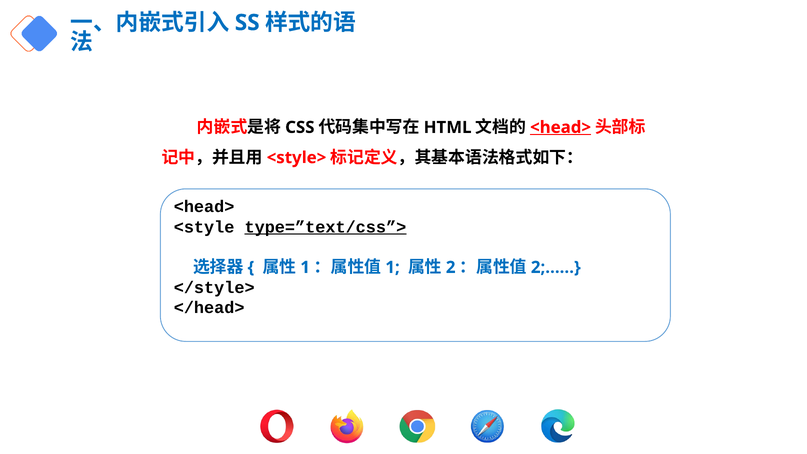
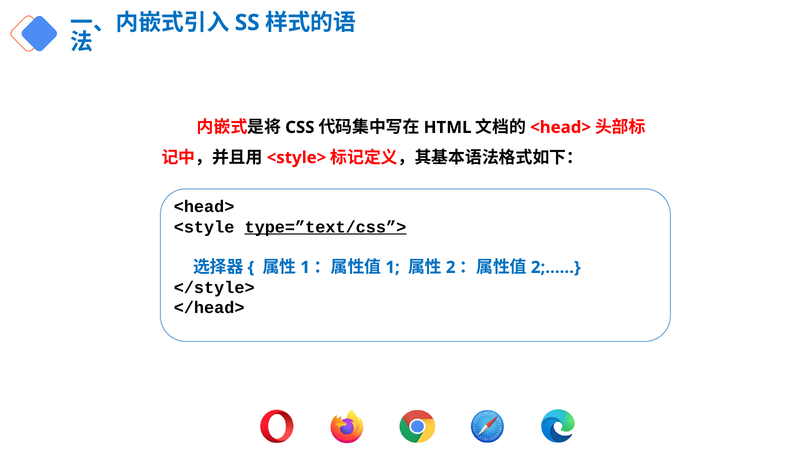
<head> underline: present -> none (561, 127)
